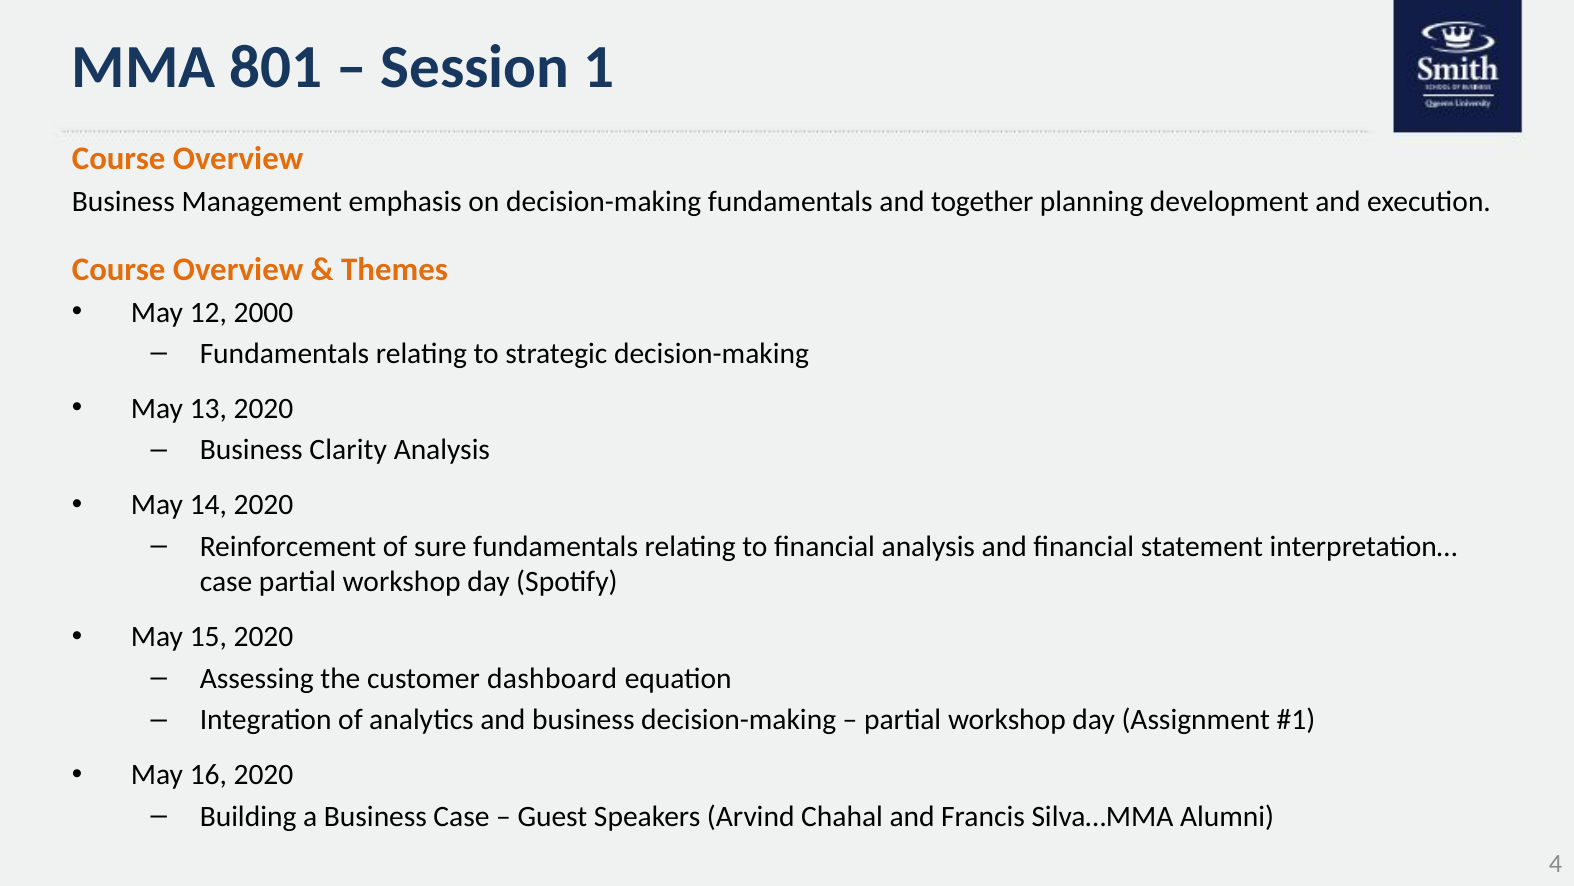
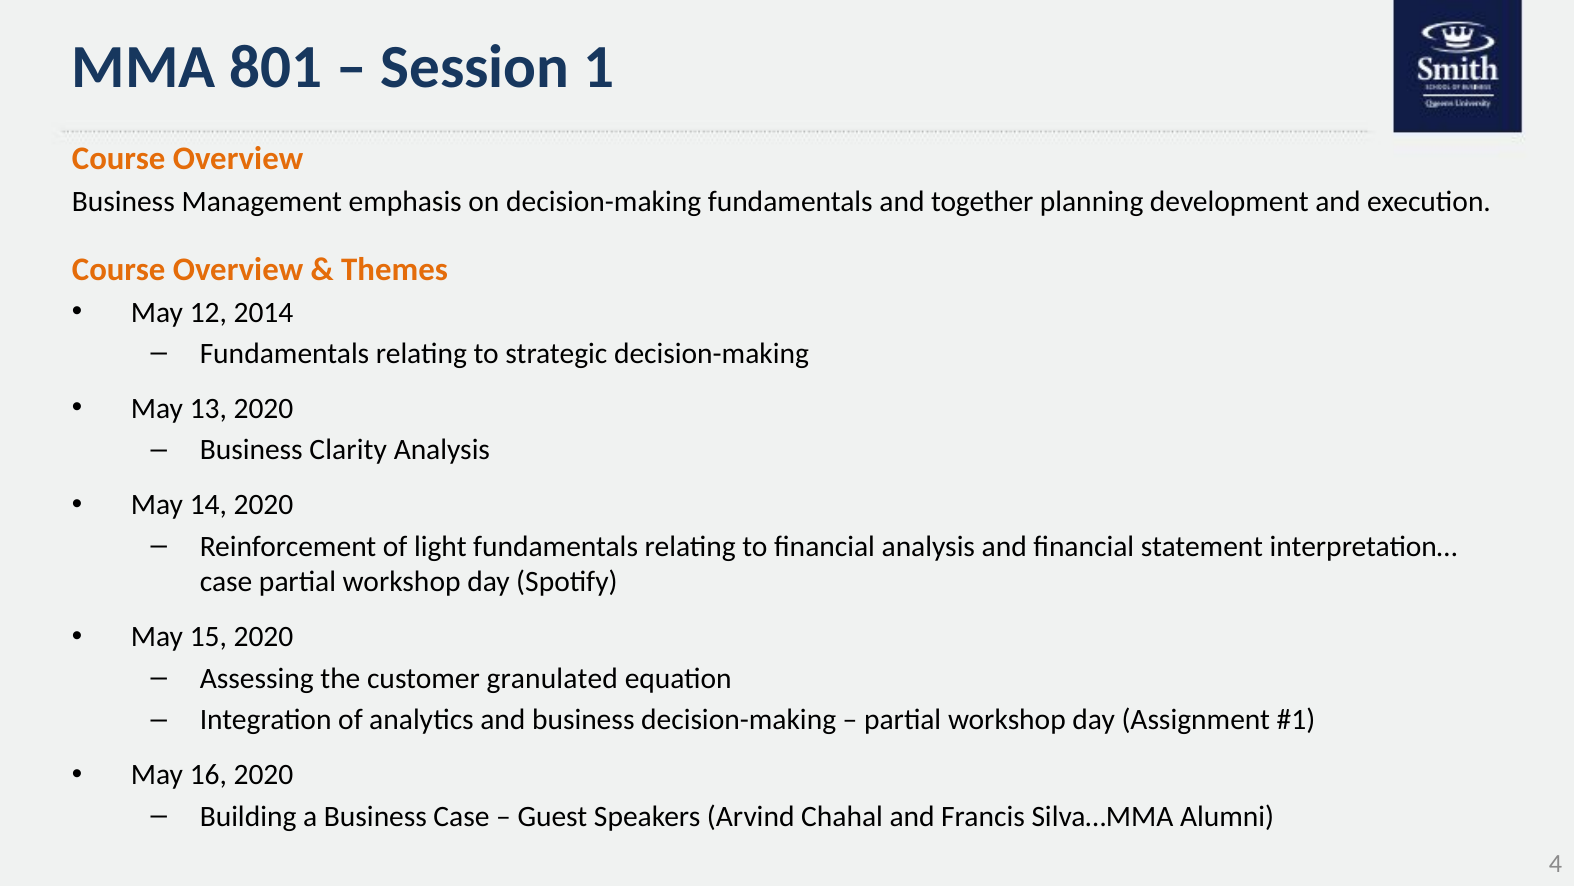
2000: 2000 -> 2014 (263, 312)
sure: sure -> light (440, 546)
dashboard: dashboard -> granulated (552, 678)
